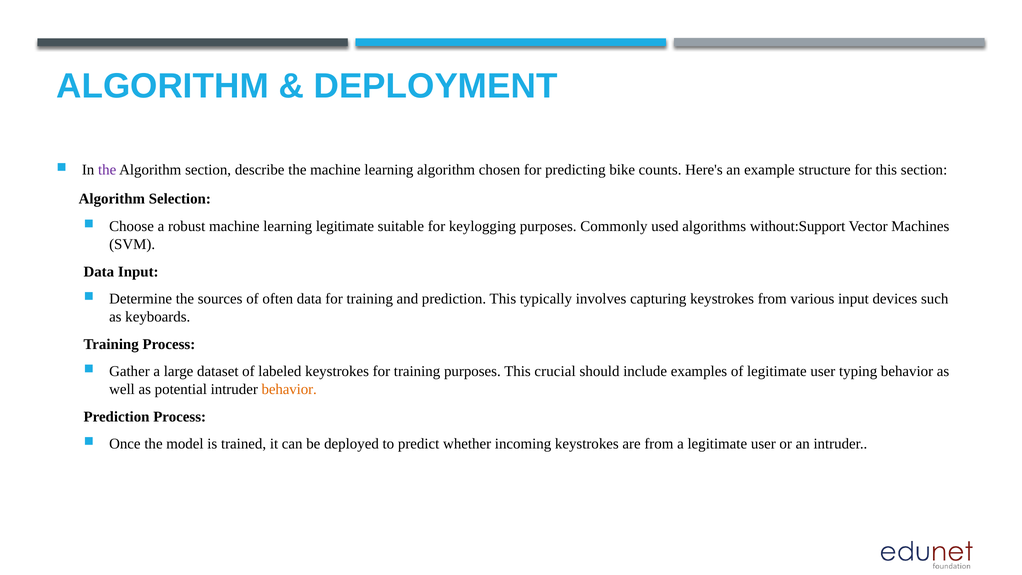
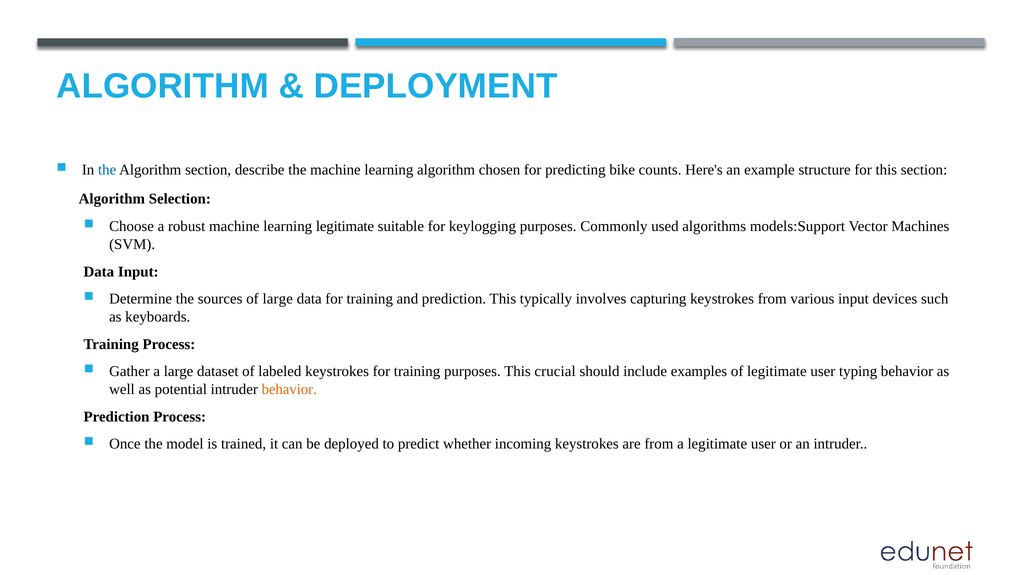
the colour: purple -> blue (107, 170)
without:Support: without:Support -> models:Support (798, 226)
of often: often -> large (278, 299)
